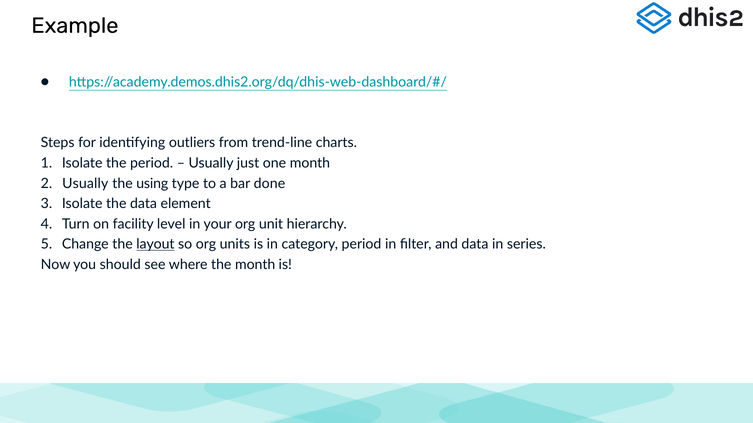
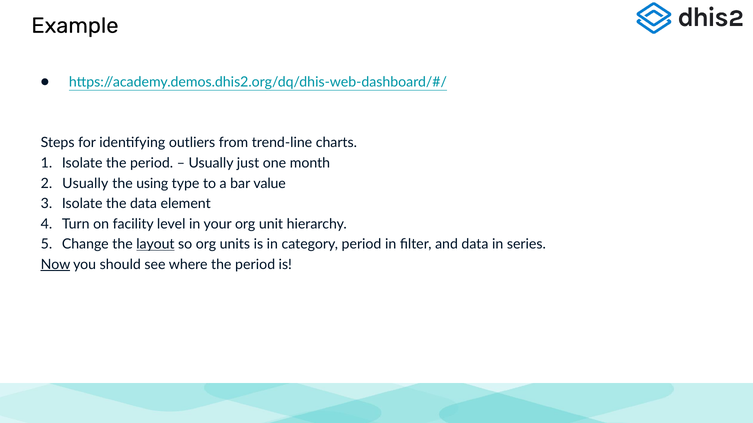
done: done -> value (270, 184)
Now underline: none -> present (56, 265)
where the month: month -> period (255, 265)
